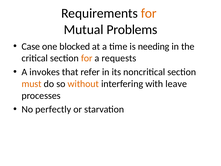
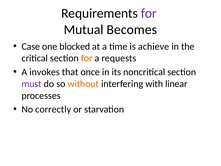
for colour: orange -> purple (149, 13)
Problems: Problems -> Becomes (132, 29)
needing: needing -> achieve (154, 46)
refer: refer -> once (90, 72)
must colour: orange -> purple (32, 84)
leave: leave -> linear (176, 84)
perfectly: perfectly -> correctly (53, 109)
